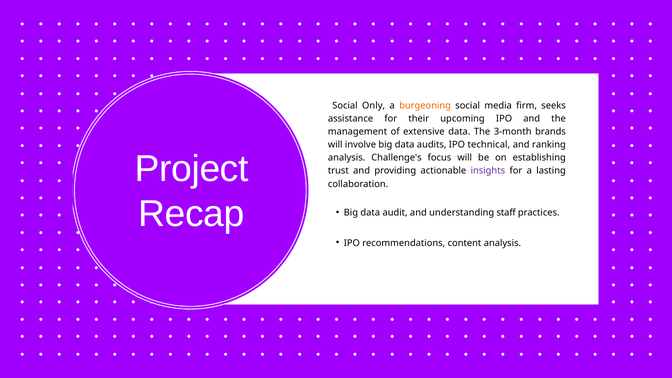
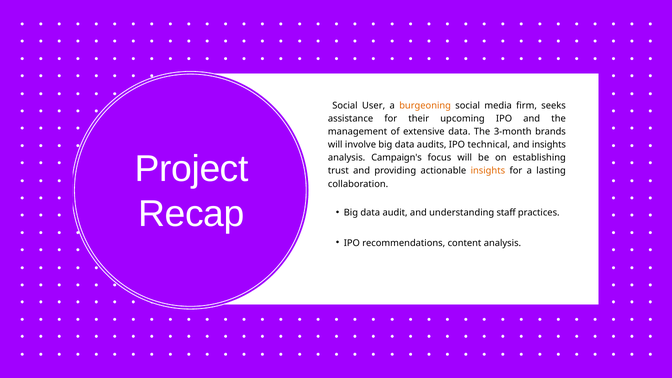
Only: Only -> User (374, 106)
and ranking: ranking -> insights (549, 145)
Challenge's: Challenge's -> Campaign's (397, 158)
insights colour: purple -> orange (488, 171)
